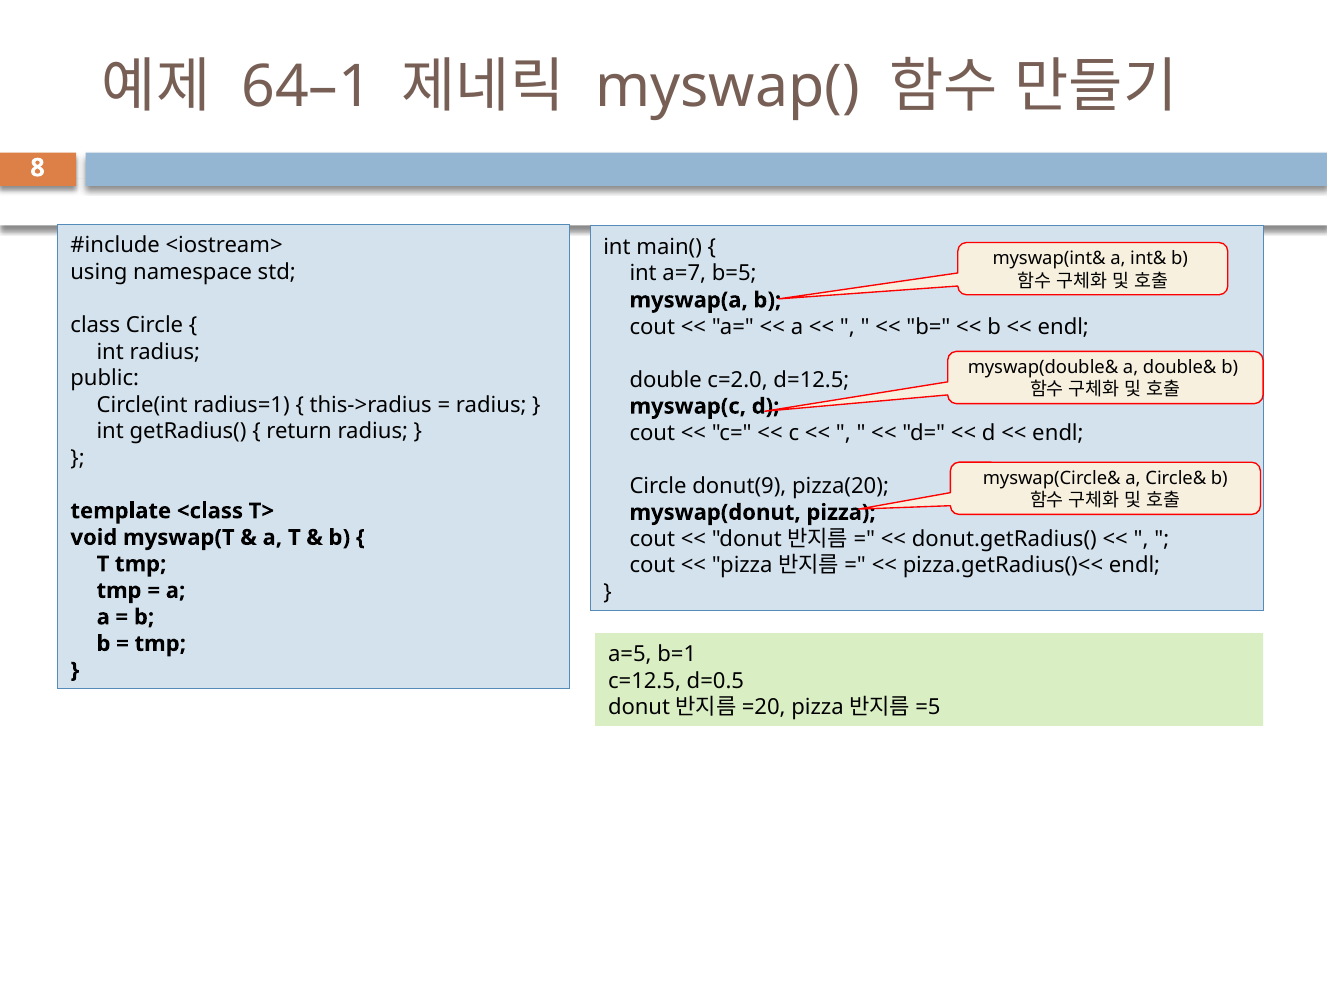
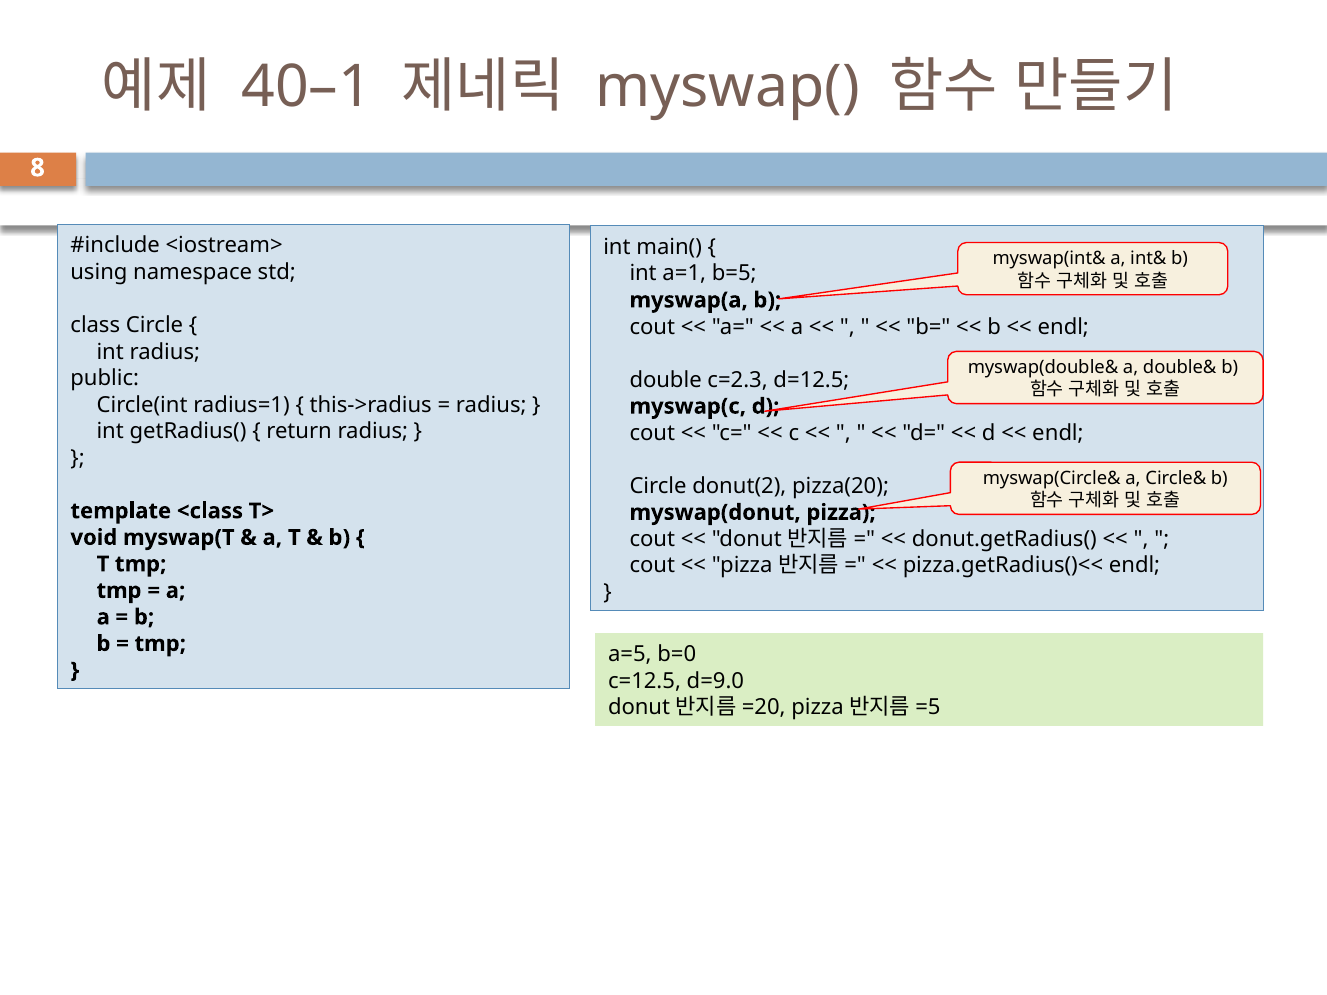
64–1: 64–1 -> 40–1 (307, 87)
a=7: a=7 -> a=1 (684, 274)
c=2.0: c=2.0 -> c=2.3 (738, 380)
donut(9: donut(9 -> donut(2 (739, 486)
b=1: b=1 -> b=0 (677, 655)
d=0.5: d=0.5 -> d=9.0 (715, 681)
